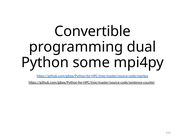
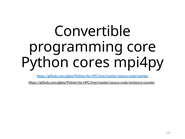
dual: dual -> core (141, 47)
some: some -> cores (91, 62)
